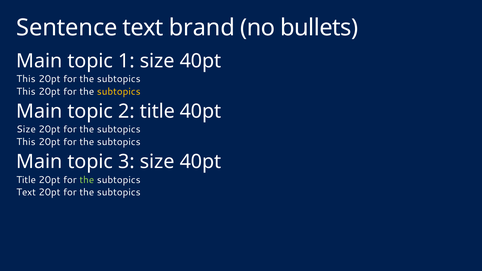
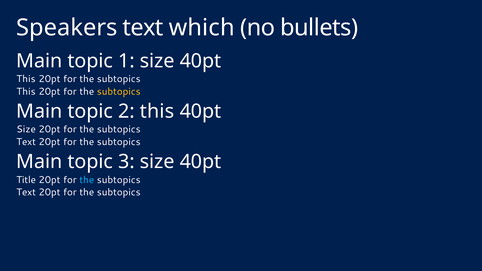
Sentence: Sentence -> Speakers (67, 28)
brand: brand -> which (202, 28)
2 title: title -> this (157, 111)
This: This -> Text (26, 142)
the colour: light green -> light blue (87, 180)
